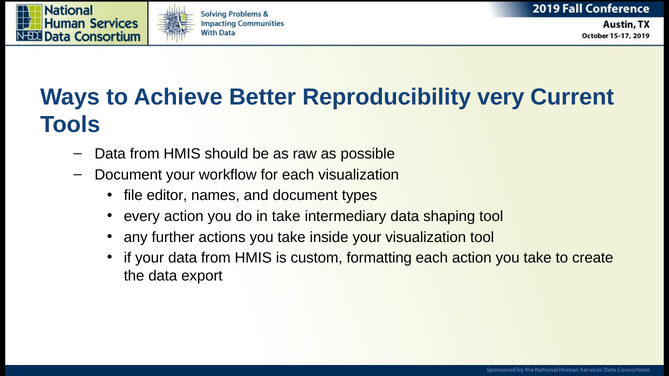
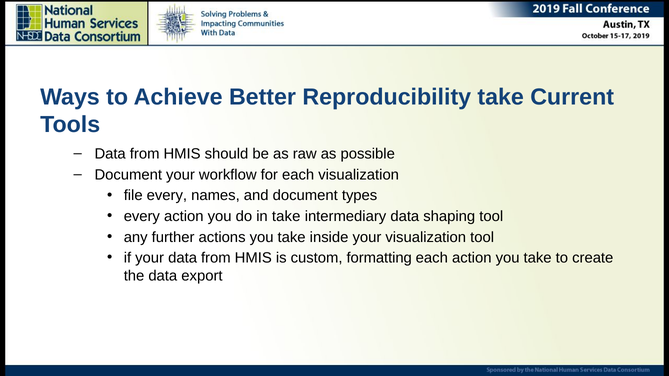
Reproducibility very: very -> take (501, 97)
file editor: editor -> every (167, 196)
